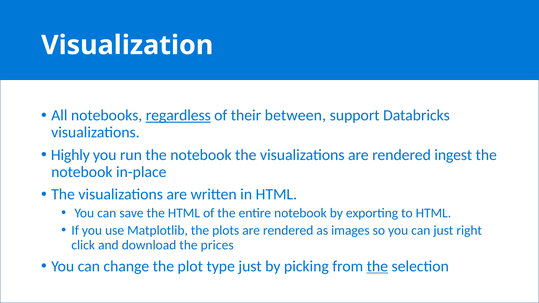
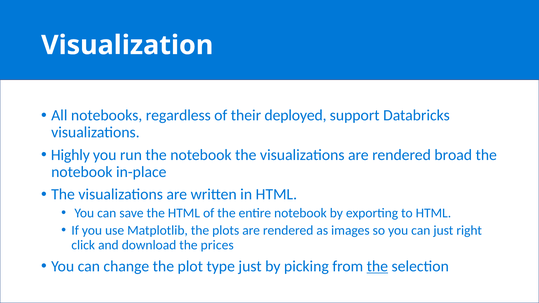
regardless underline: present -> none (178, 116)
between: between -> deployed (296, 116)
ingest: ingest -> broad (453, 155)
